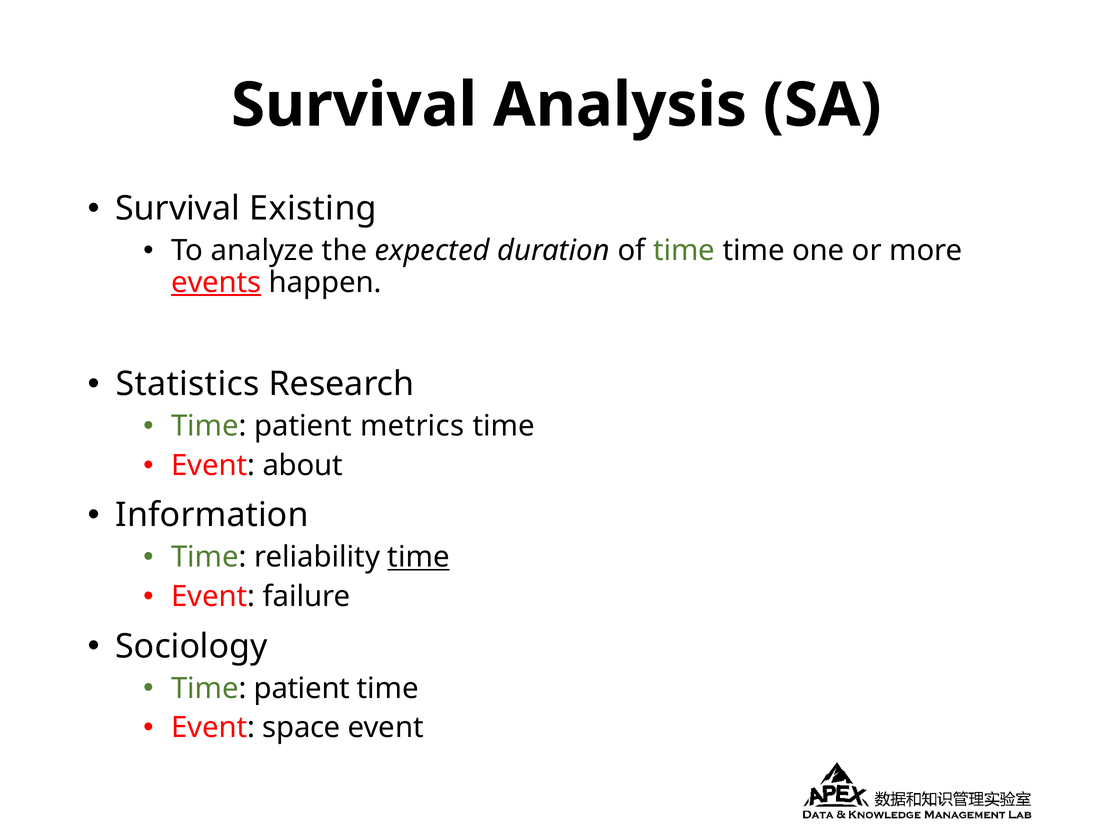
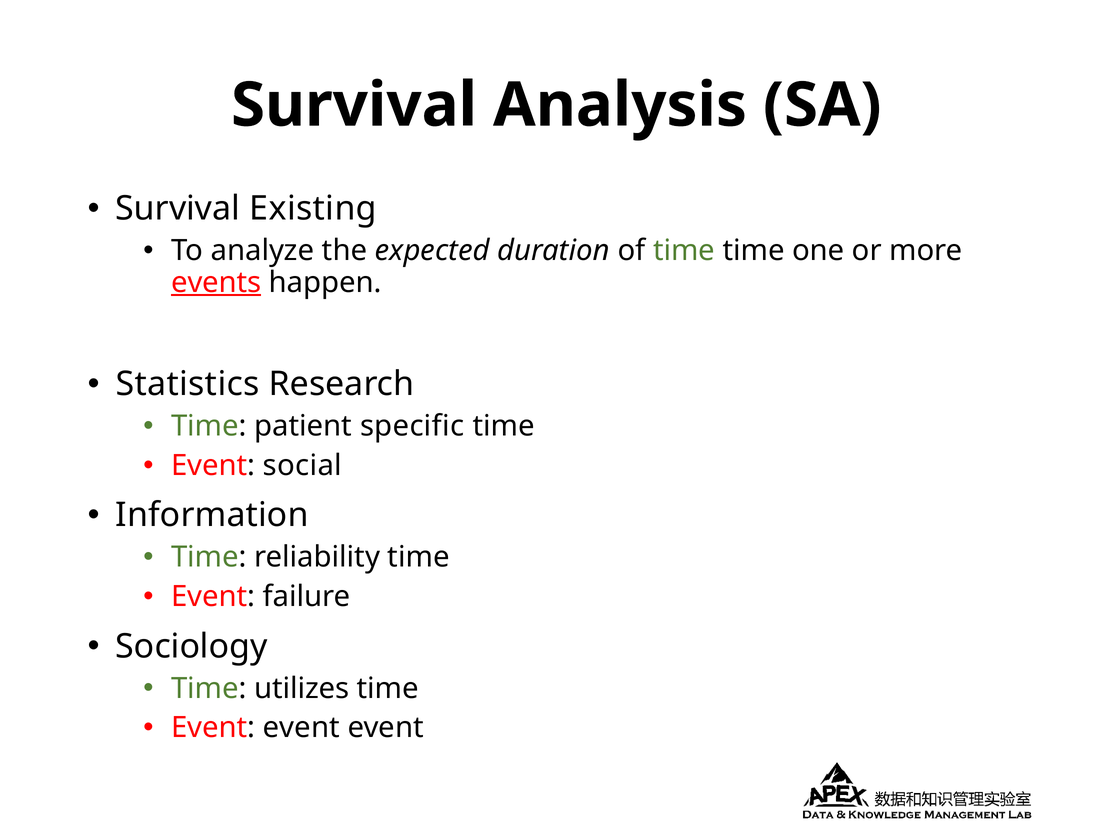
metrics: metrics -> specific (412, 426)
about: about -> social (302, 465)
time underline: present -> none (419, 557)
patient: patient -> utilizes (302, 688)
space: space -> event (301, 728)
